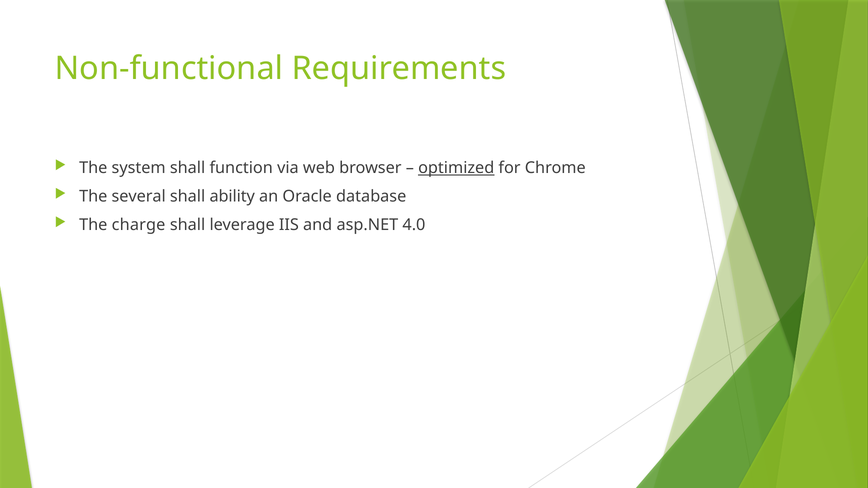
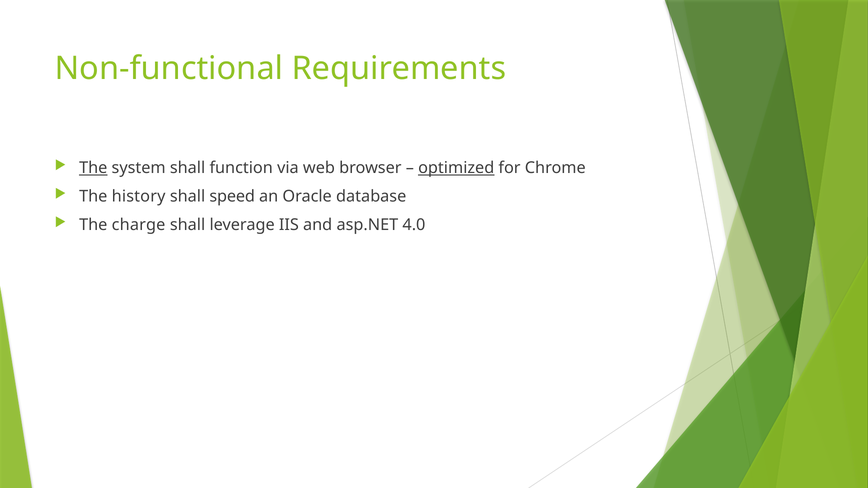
The underline: none -> present (93, 168)
several: several -> history (139, 197)
ability: ability -> speed (232, 197)
